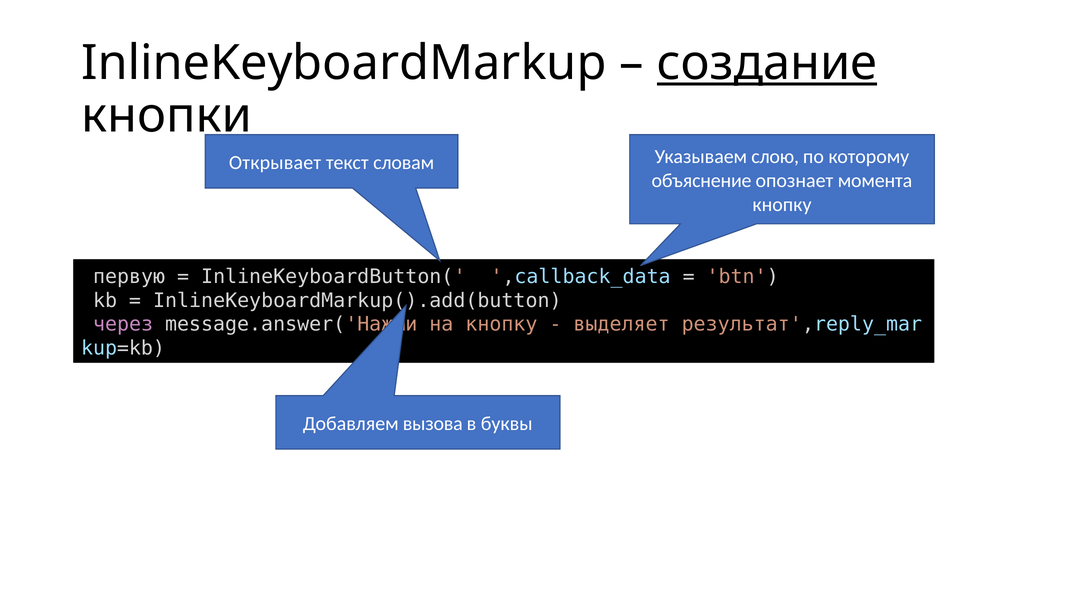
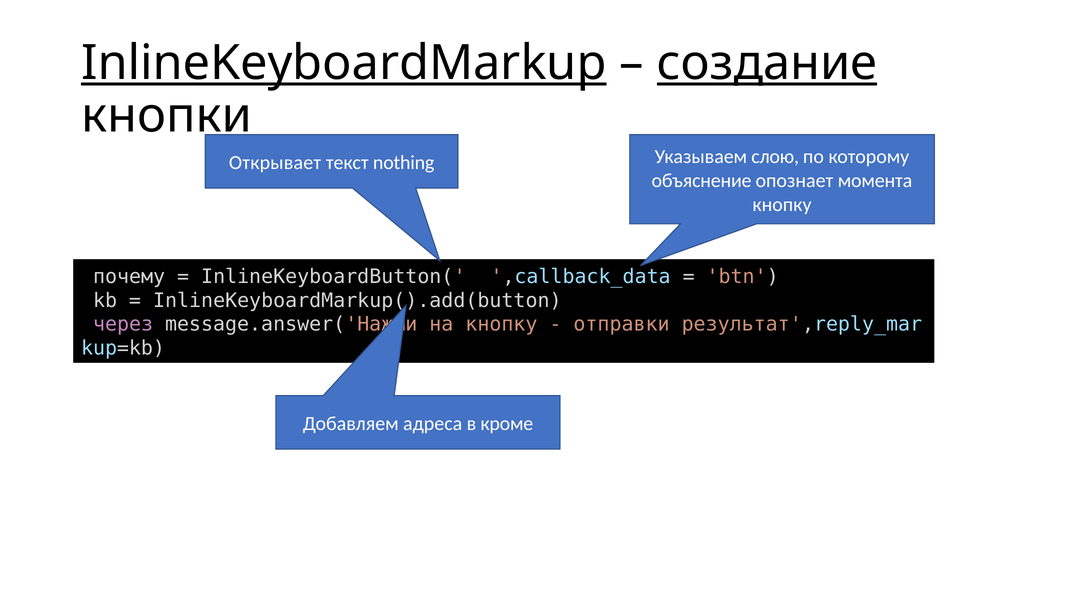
InlineKeyboardMarkup underline: none -> present (344, 63)
словам: словам -> nothing (404, 163)
первую: первую -> почему (129, 276)
выделяет: выделяет -> отправки (622, 324)
вызова: вызова -> адреса (433, 424)
буквы: буквы -> кроме (507, 424)
